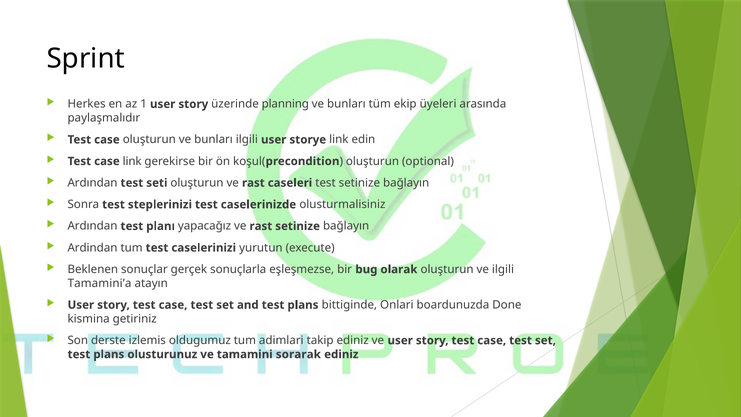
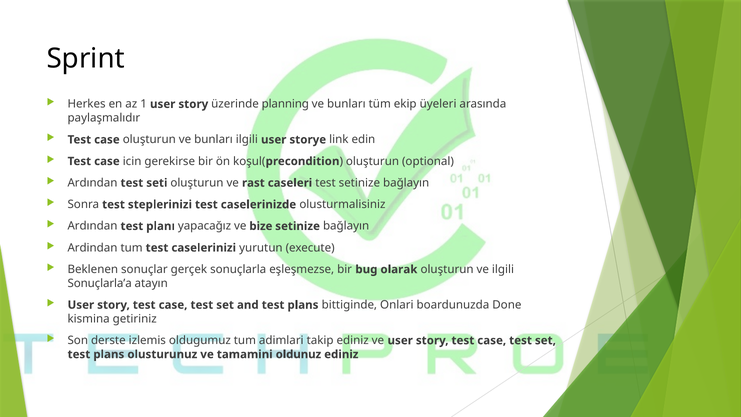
case link: link -> icin (132, 161)
rast: rast -> bize (261, 226)
Tamamini’a: Tamamini’a -> Sonuçlarla’a (100, 283)
sorarak: sorarak -> oldunuz (298, 354)
